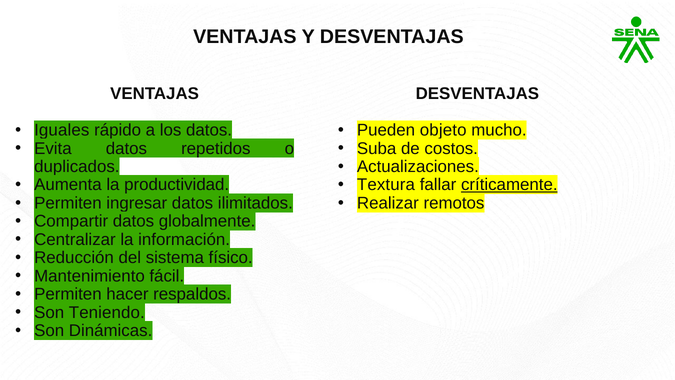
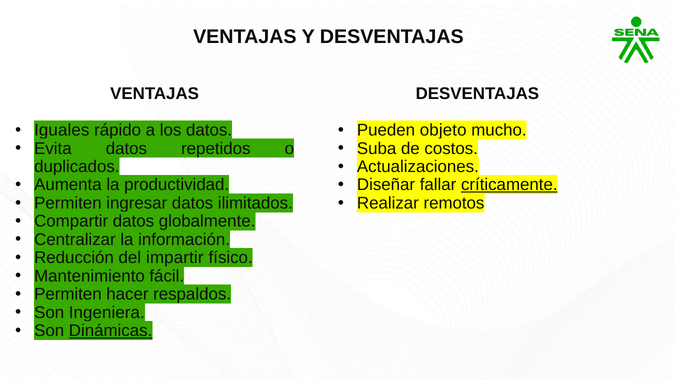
Textura: Textura -> Diseñar (386, 185)
sistema: sistema -> impartir (175, 258)
Teniendo: Teniendo -> Ingeniera (107, 312)
Dinámicas underline: none -> present (111, 330)
